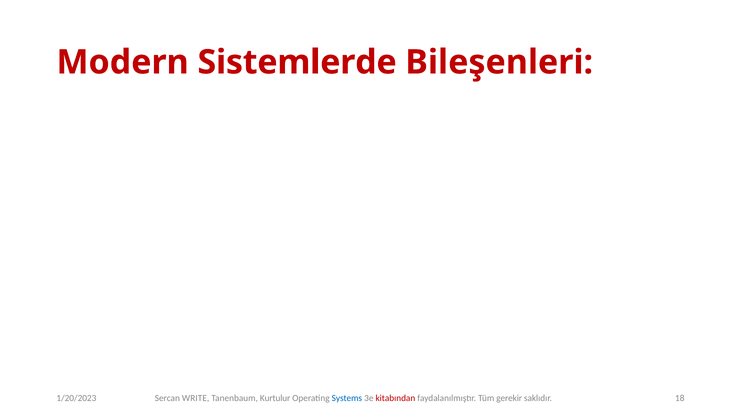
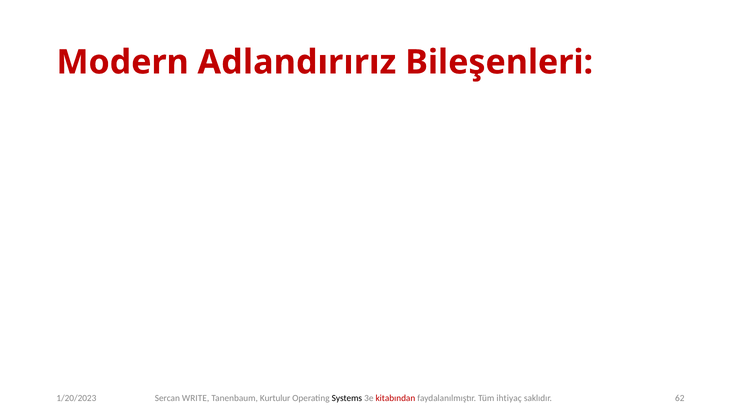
Sistemlerde: Sistemlerde -> Adlandırırız (297, 62)
Systems colour: blue -> black (347, 398)
gerekir: gerekir -> ihtiyaç (509, 398)
18: 18 -> 62 (680, 398)
